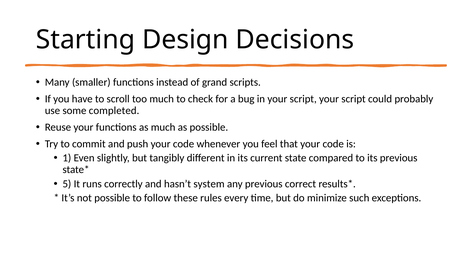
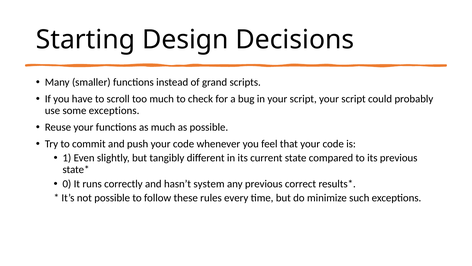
some completed: completed -> exceptions (114, 110)
5: 5 -> 0 (67, 184)
